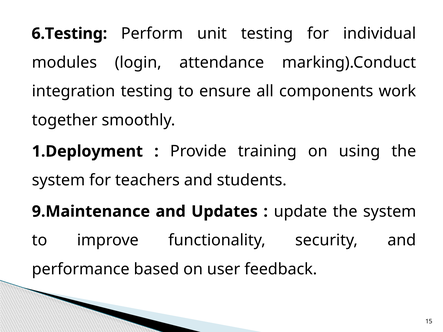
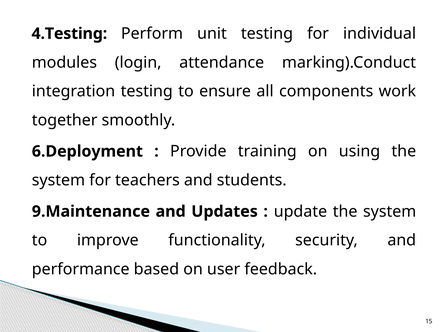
6.Testing: 6.Testing -> 4.Testing (69, 34)
1.Deployment: 1.Deployment -> 6.Deployment (87, 151)
